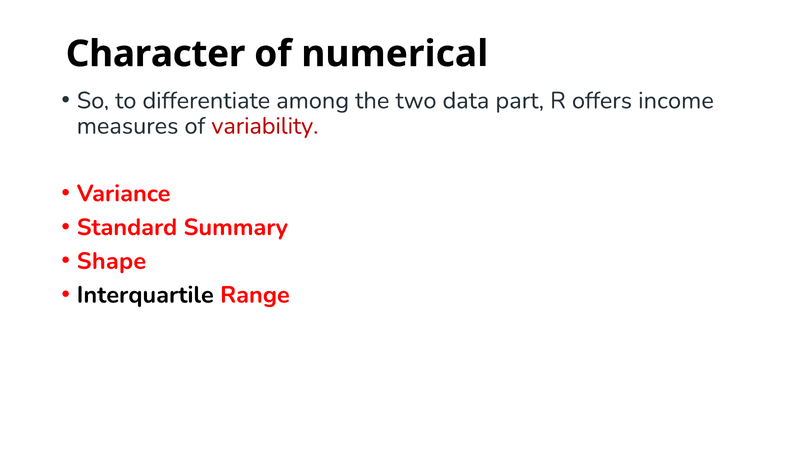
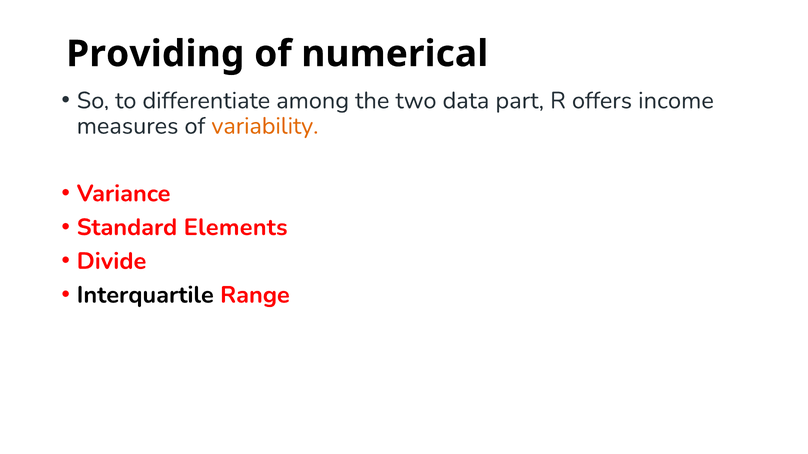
Character: Character -> Providing (155, 54)
variability colour: red -> orange (265, 126)
Summary: Summary -> Elements (236, 228)
Shape: Shape -> Divide (112, 261)
